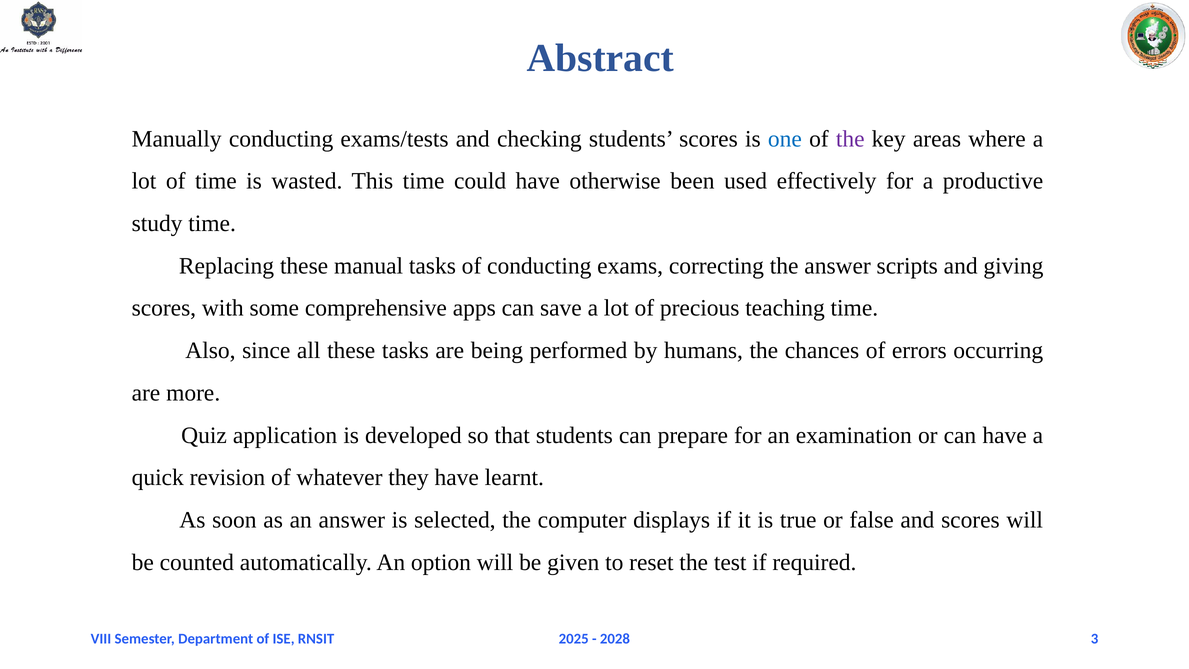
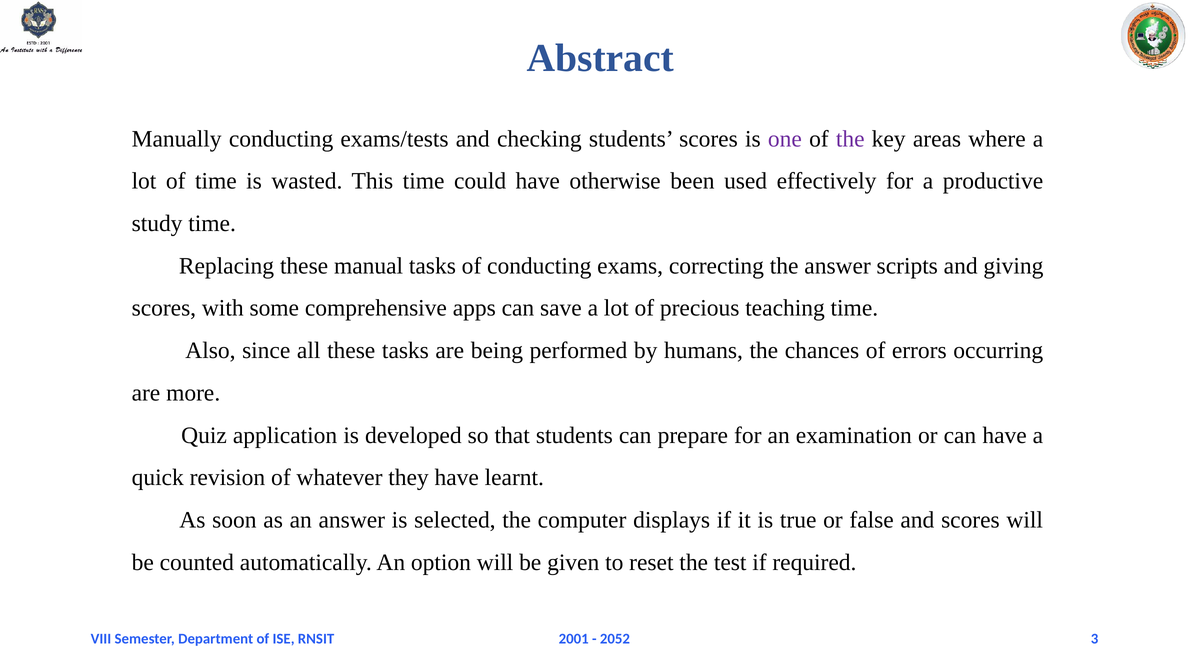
one colour: blue -> purple (785, 139)
2025: 2025 -> 2001 (574, 639)
2028: 2028 -> 2052 (615, 639)
